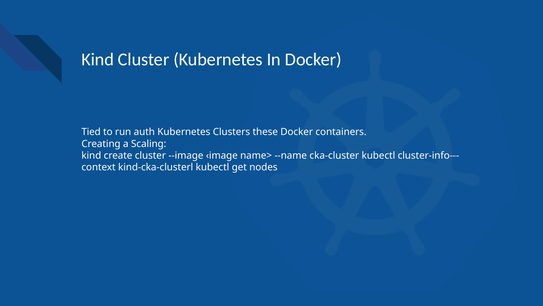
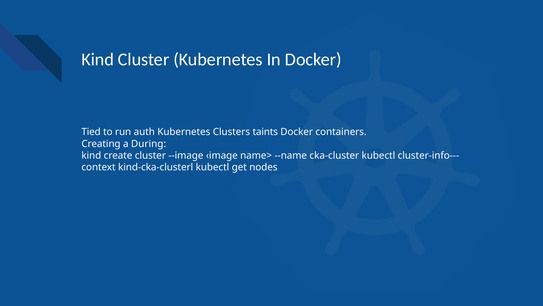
these: these -> taints (265, 132)
Scaling: Scaling -> During (149, 144)
